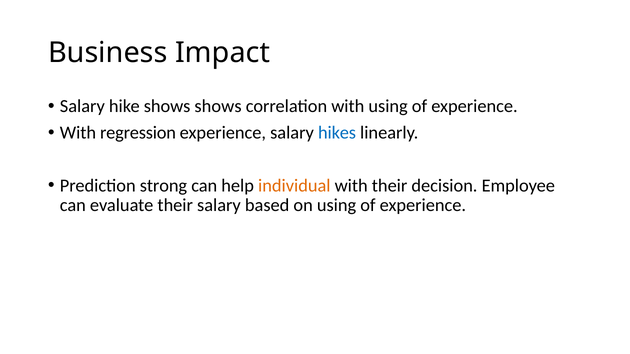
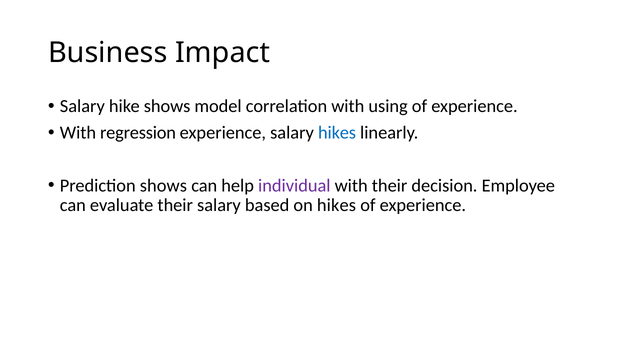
shows shows: shows -> model (218, 107)
Prediction strong: strong -> shows (163, 186)
individual colour: orange -> purple (294, 186)
on using: using -> hikes (336, 206)
